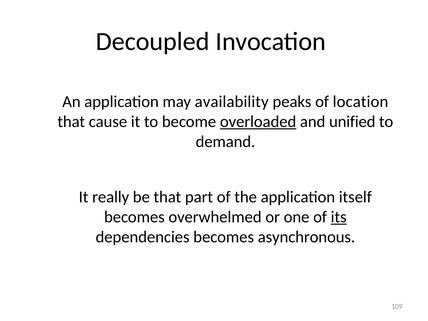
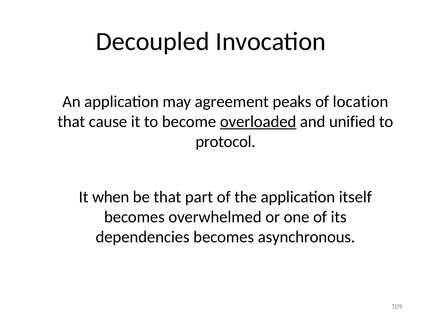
availability: availability -> agreement (232, 102)
demand: demand -> protocol (226, 142)
really: really -> when (111, 197)
its underline: present -> none (339, 217)
